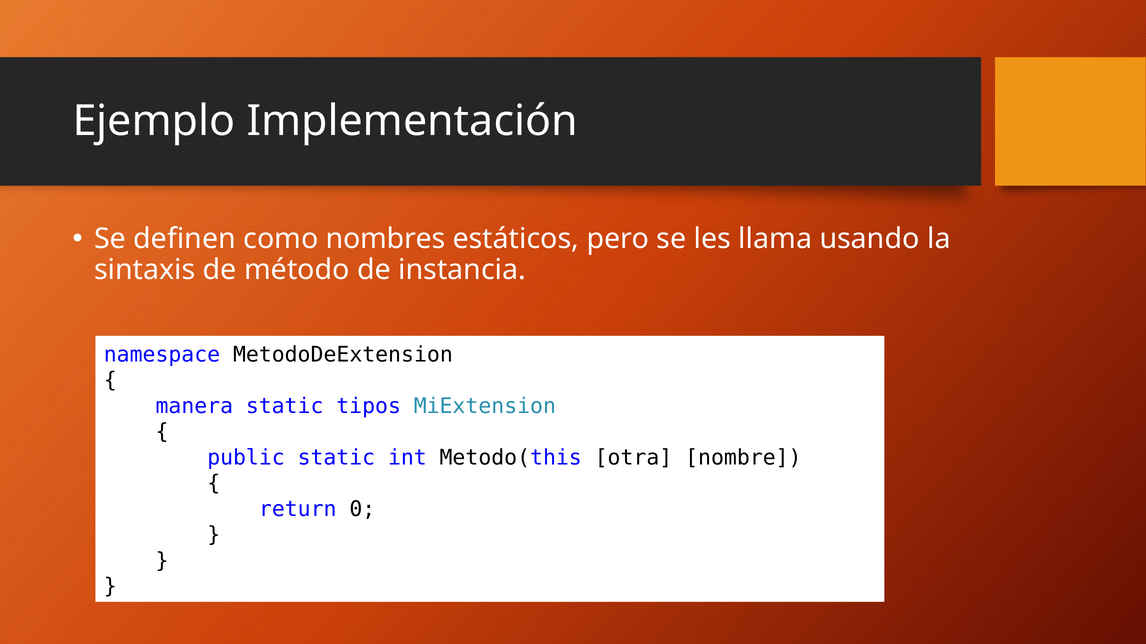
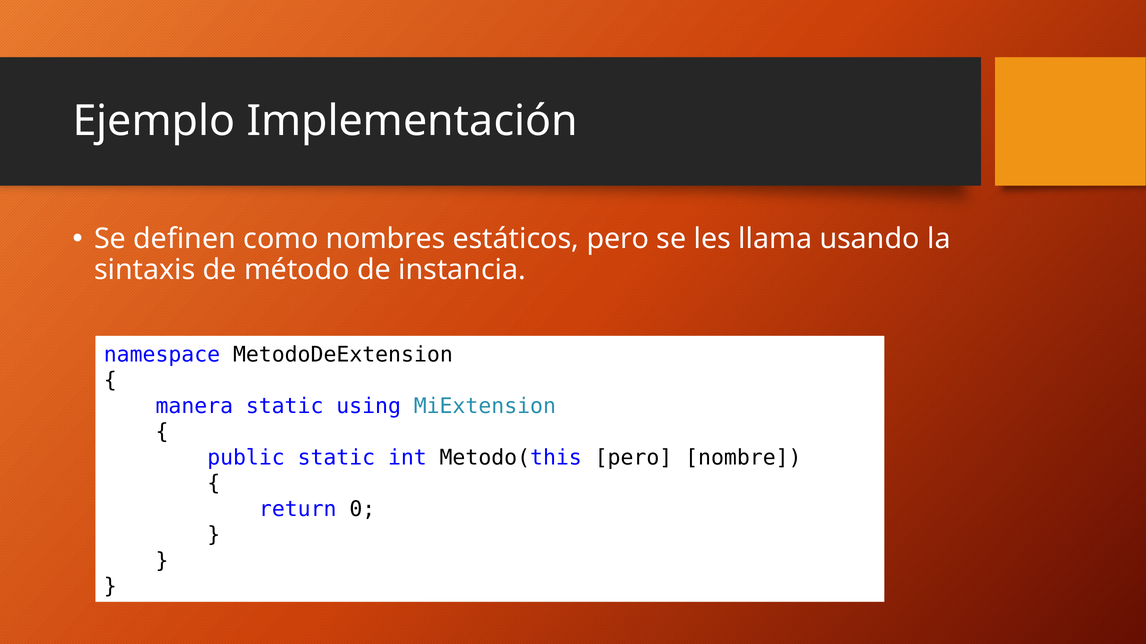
tipos: tipos -> using (369, 406)
Metodo(this otra: otra -> pero (633, 458)
